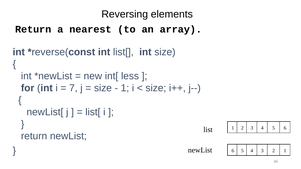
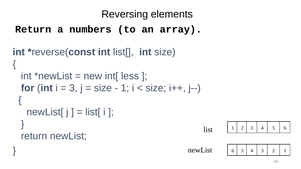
nearest: nearest -> numbers (90, 29)
7: 7 -> 3 (73, 88)
